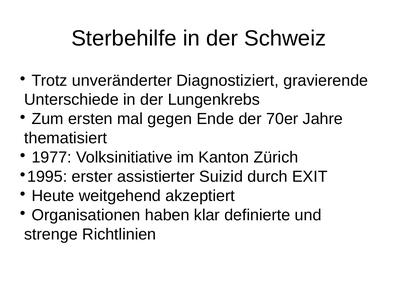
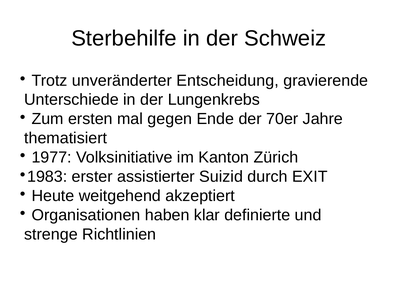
Diagnostiziert: Diagnostiziert -> Entscheidung (228, 81)
1995: 1995 -> 1983 (47, 177)
